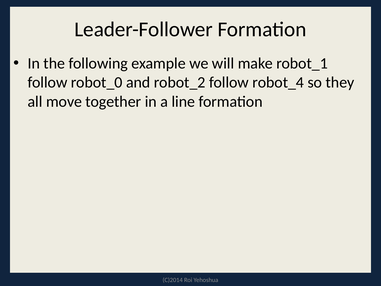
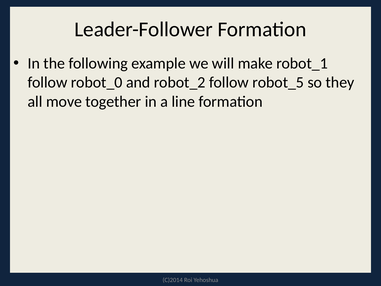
robot_4: robot_4 -> robot_5 (278, 82)
